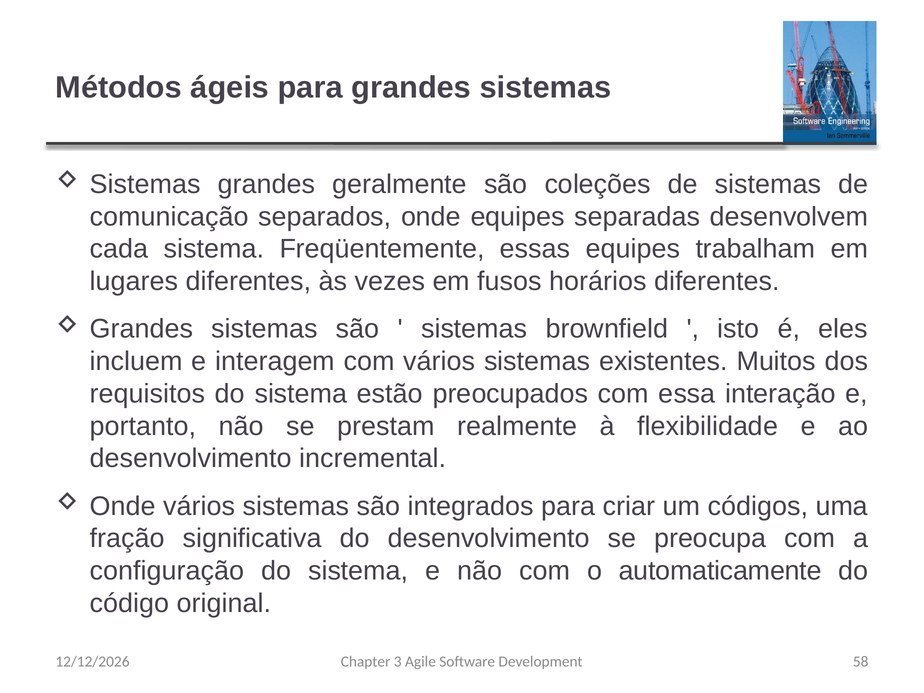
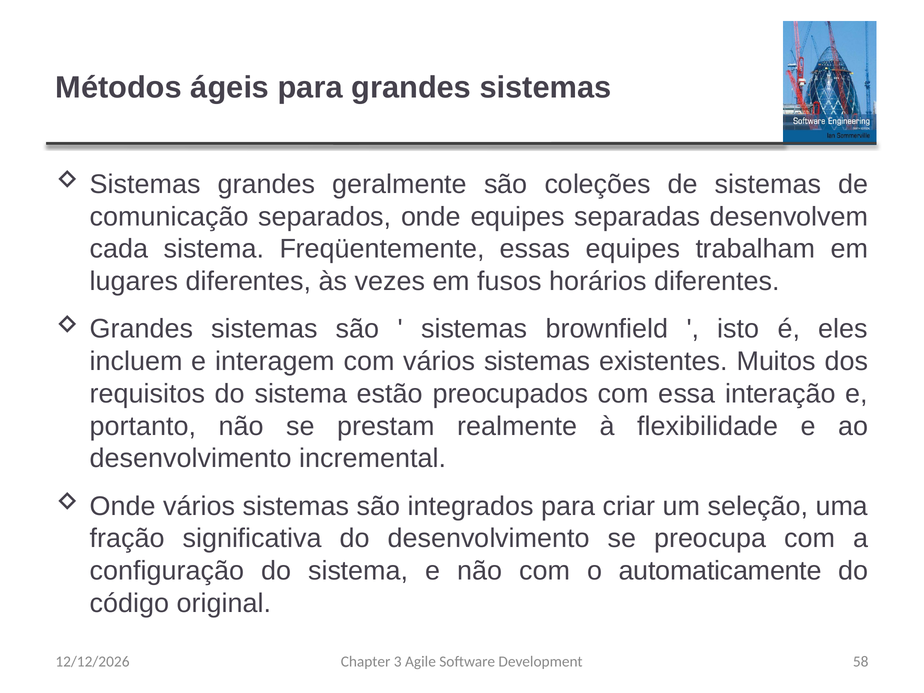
códigos: códigos -> seleção (758, 506)
